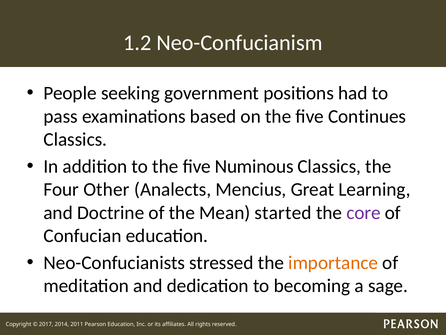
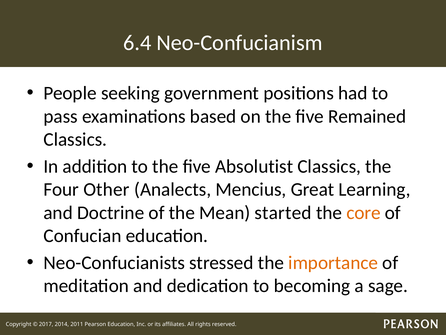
1.2: 1.2 -> 6.4 (137, 43)
Continues: Continues -> Remained (367, 116)
Numinous: Numinous -> Absolutist (254, 166)
core colour: purple -> orange (364, 212)
